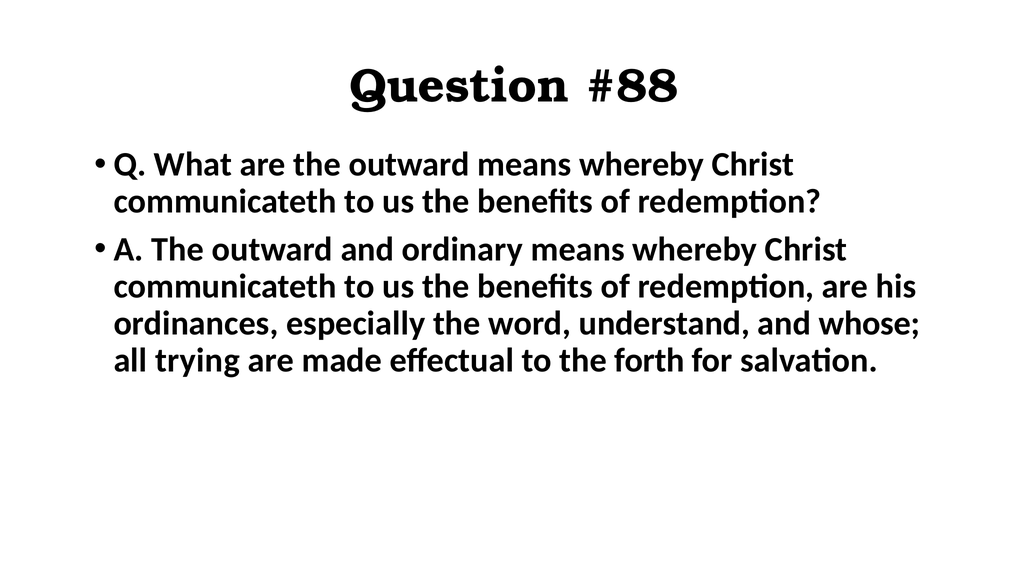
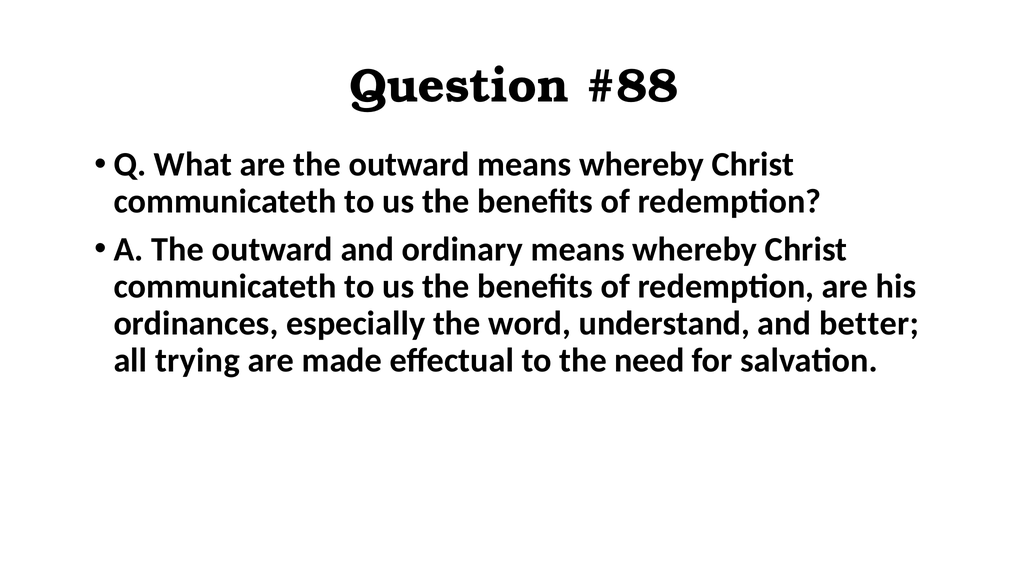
whose: whose -> better (869, 324)
forth: forth -> need (650, 361)
